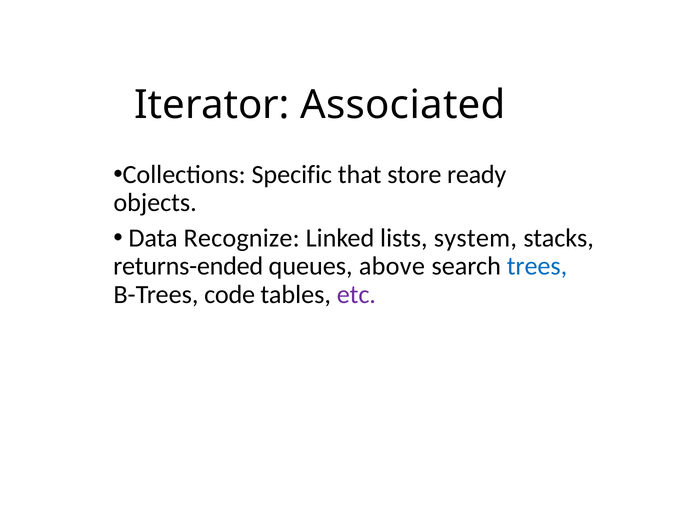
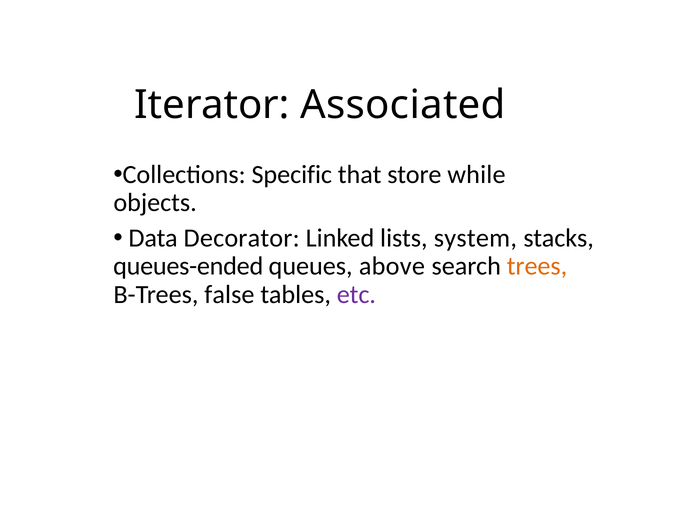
ready: ready -> while (476, 175)
Recognize: Recognize -> Decorator (242, 238)
returns-ended: returns-ended -> queues-ended (188, 266)
trees colour: blue -> orange (537, 266)
code: code -> false (229, 295)
